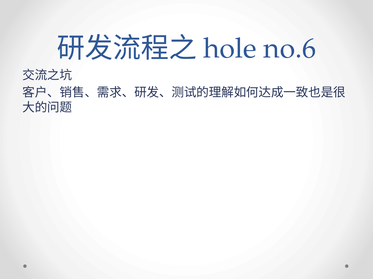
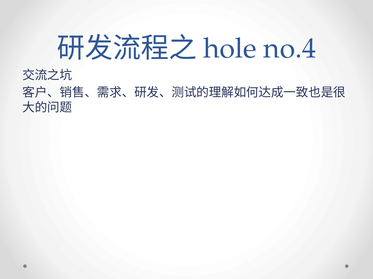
no.6: no.6 -> no.4 (290, 49)
